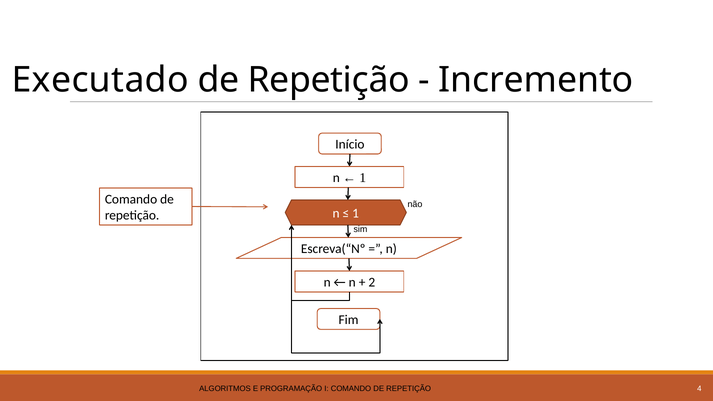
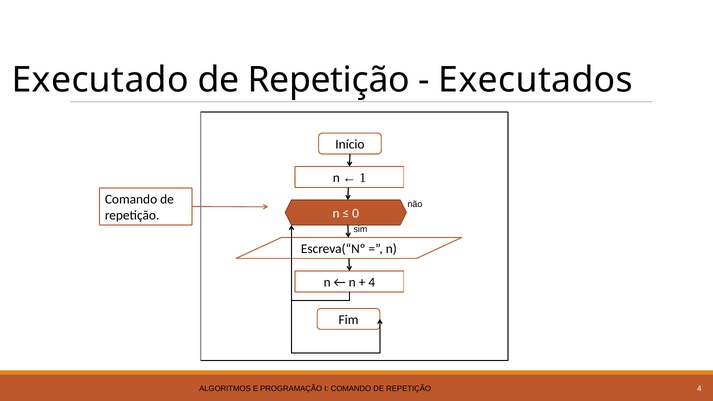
Incremento: Incremento -> Executados (536, 80)
1: 1 -> 0 (356, 213)
2: 2 -> 4 (372, 282)
